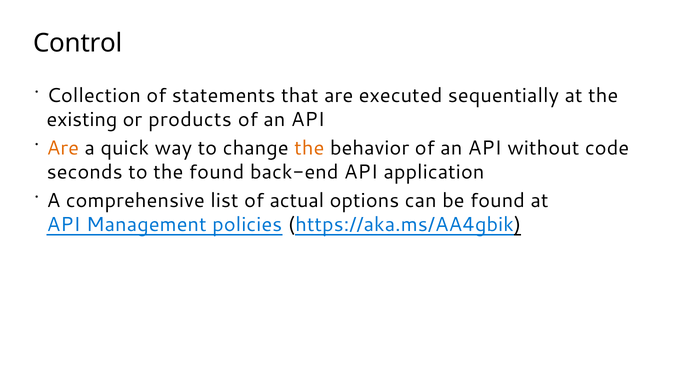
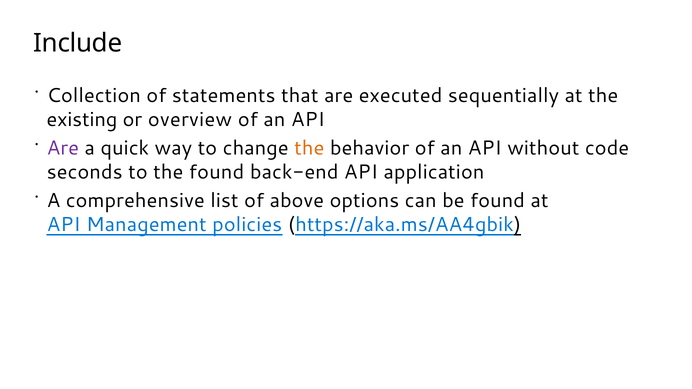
Control: Control -> Include (78, 43)
products: products -> overview (190, 120)
Are colour: orange -> purple (63, 148)
actual: actual -> above (297, 201)
